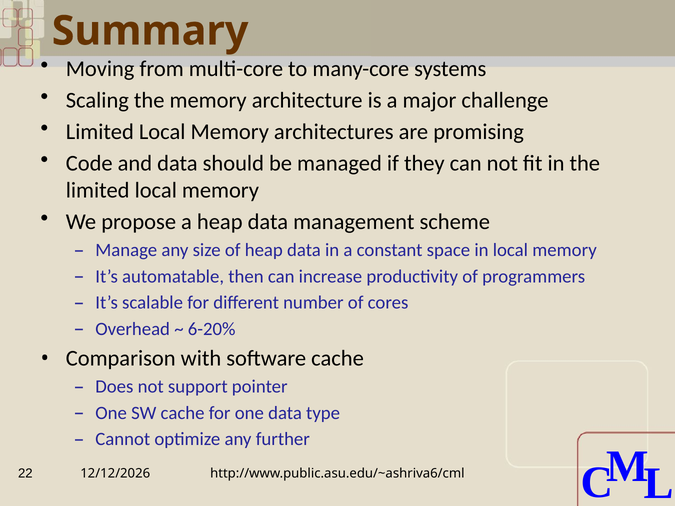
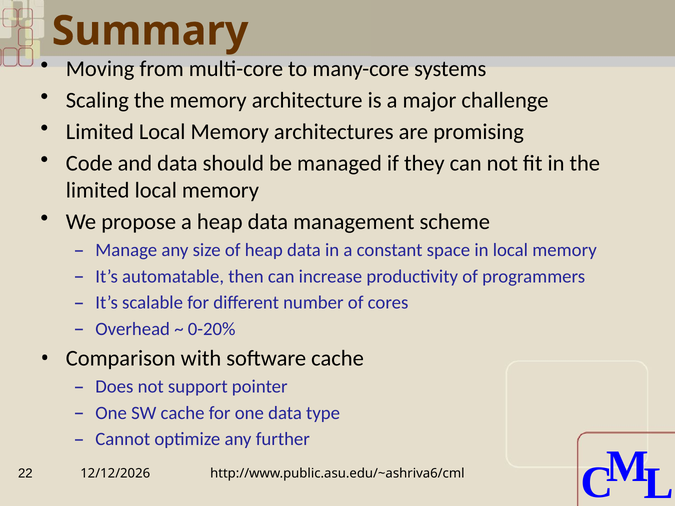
6-20%: 6-20% -> 0-20% (212, 329)
